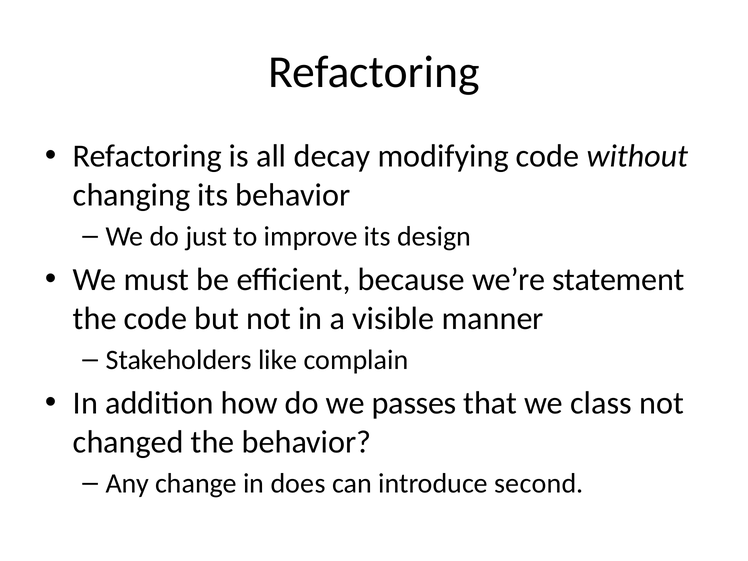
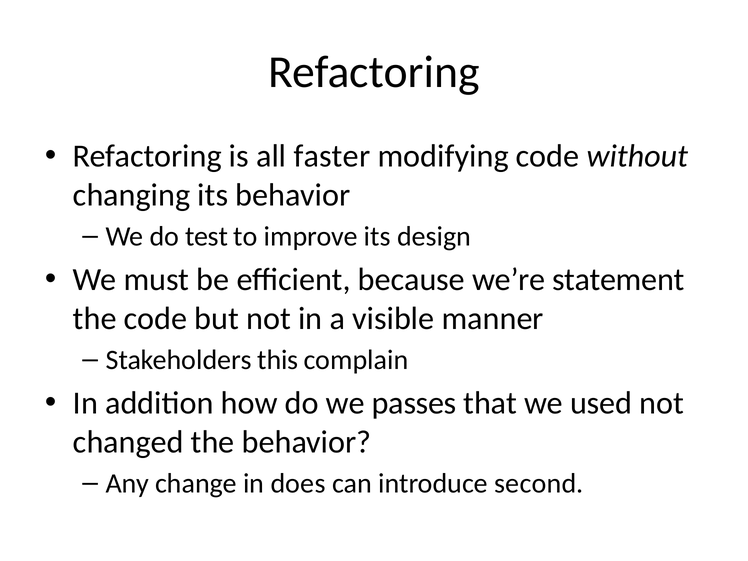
decay: decay -> faster (332, 156)
just: just -> test (207, 237)
like: like -> this (278, 360)
class: class -> used (601, 403)
